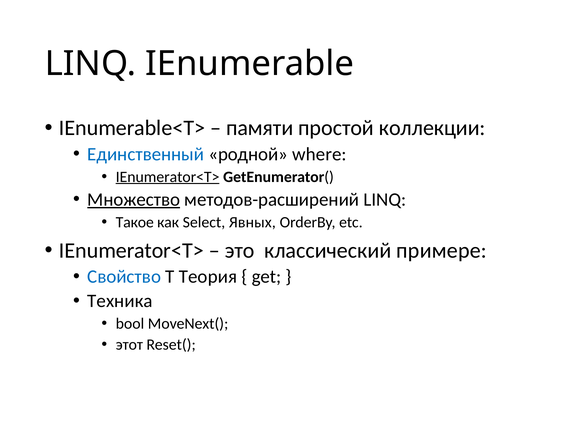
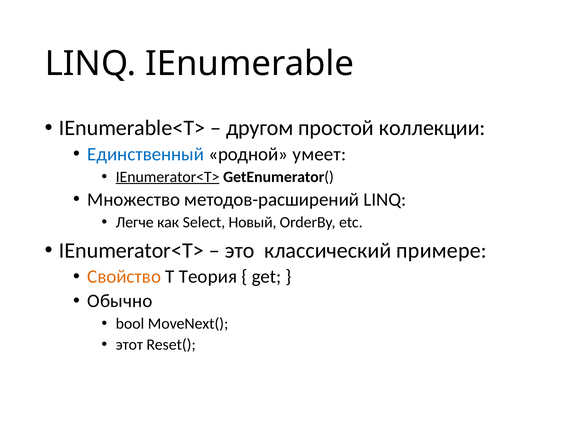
памяти: памяти -> другом (260, 128)
where: where -> умеет (319, 154)
Множество underline: present -> none (134, 199)
Такое: Такое -> Легче (135, 222)
Явных: Явных -> Новый (253, 222)
Свойство colour: blue -> orange (124, 277)
Техника: Техника -> Обычно (120, 301)
